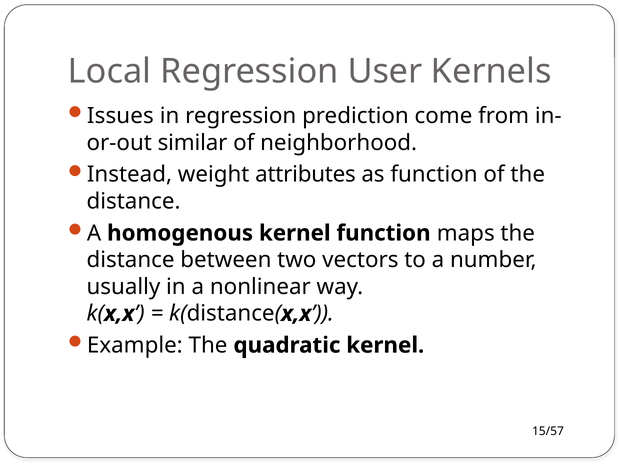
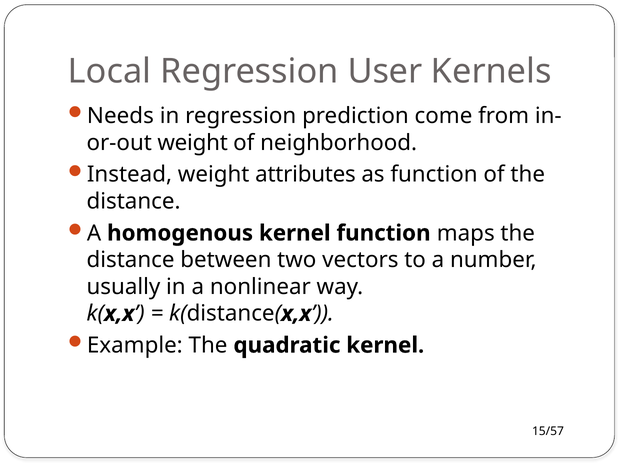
Issues: Issues -> Needs (120, 116)
similar: similar -> weight (193, 143)
